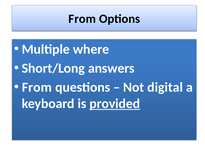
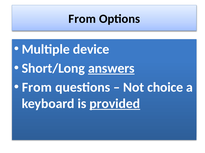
where: where -> device (91, 49)
answers underline: none -> present (111, 69)
digital: digital -> choice (165, 88)
